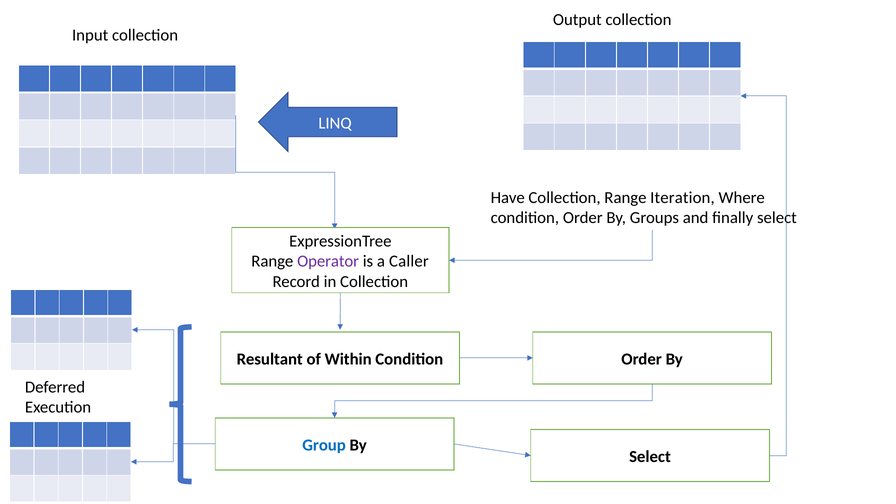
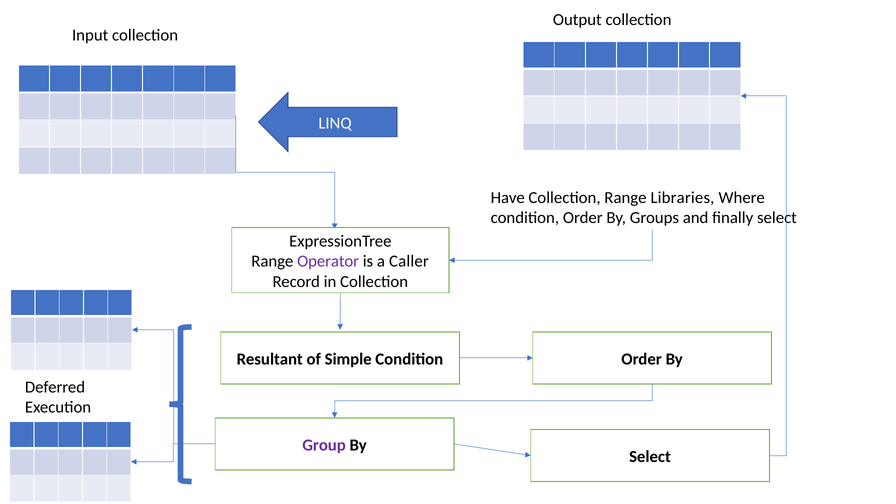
Iteration: Iteration -> Libraries (682, 198)
Within: Within -> Simple (348, 359)
Group colour: blue -> purple (324, 445)
